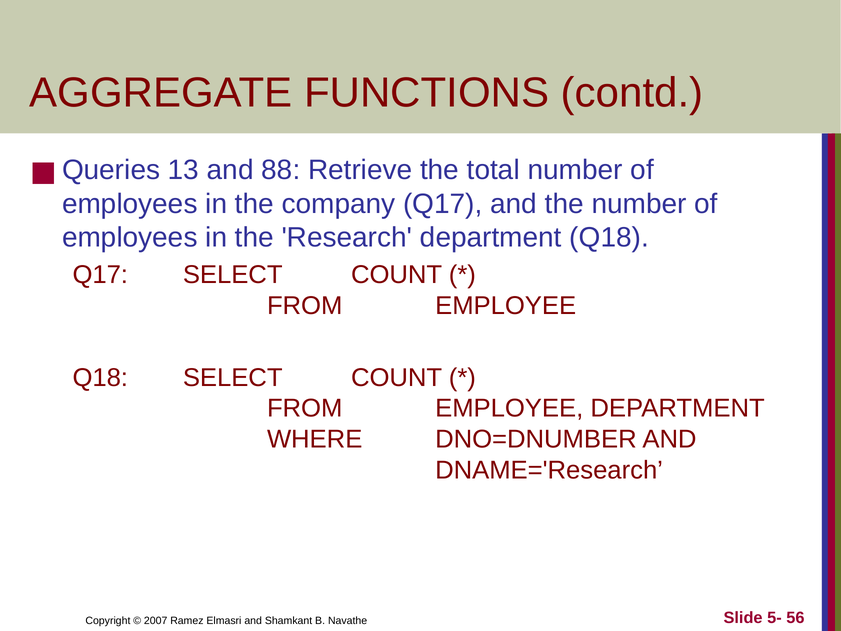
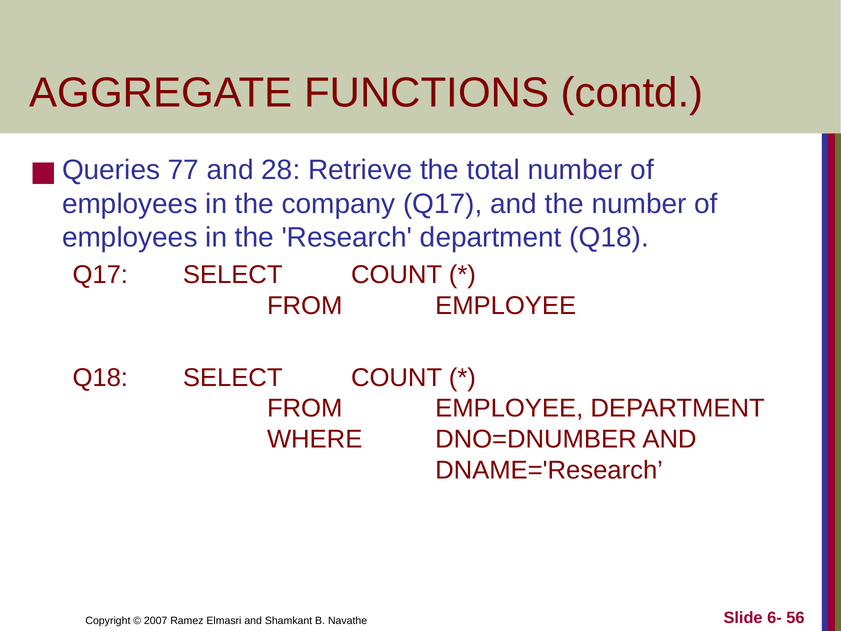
13: 13 -> 77 (183, 170)
88: 88 -> 28 (281, 170)
5-: 5- -> 6- (774, 618)
